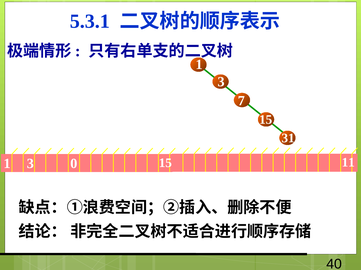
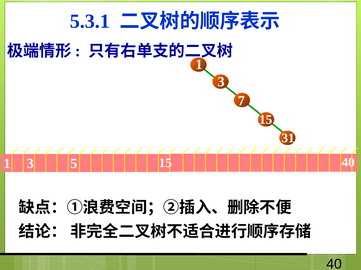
0: 0 -> 5 (74, 164)
15 11: 11 -> 40 (348, 163)
